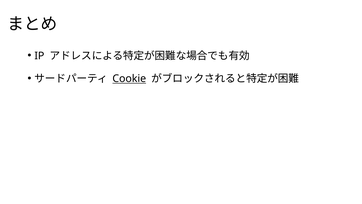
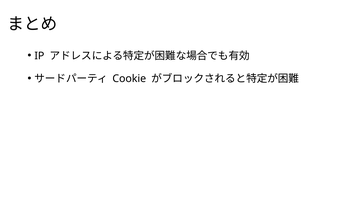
Cookie underline: present -> none (129, 78)
